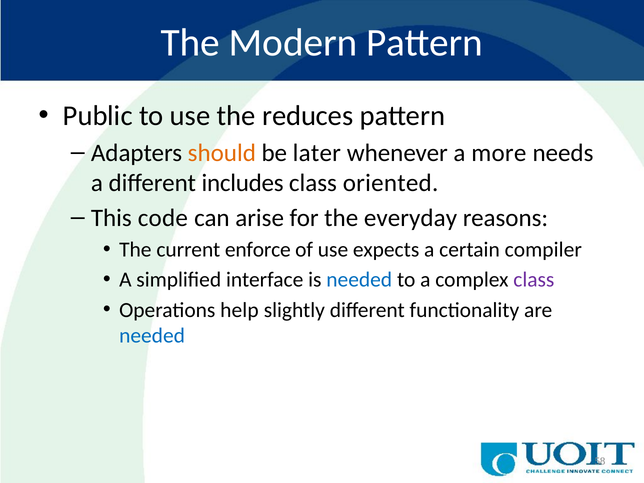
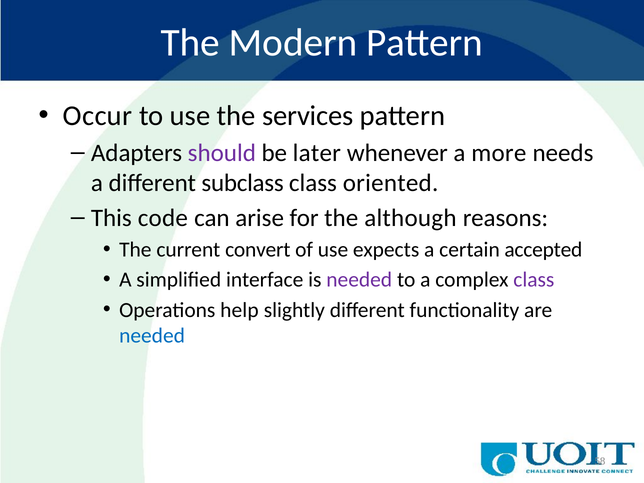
Public: Public -> Occur (98, 116)
reduces: reduces -> services (308, 116)
should colour: orange -> purple (222, 153)
includes: includes -> subclass (243, 183)
everyday: everyday -> although (410, 218)
enforce: enforce -> convert (258, 250)
compiler: compiler -> accepted (543, 250)
needed colour: blue -> purple (359, 280)
